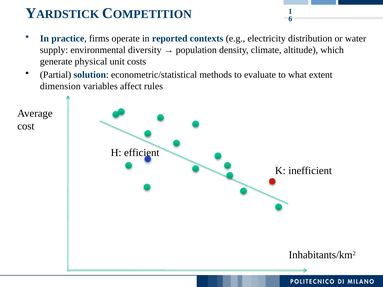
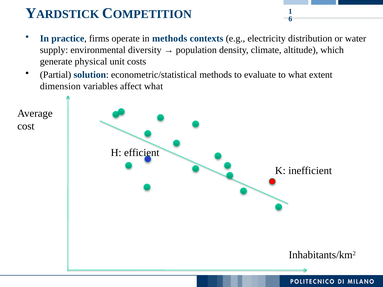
in reported: reported -> methods (170, 38)
affect rules: rules -> what (154, 86)
